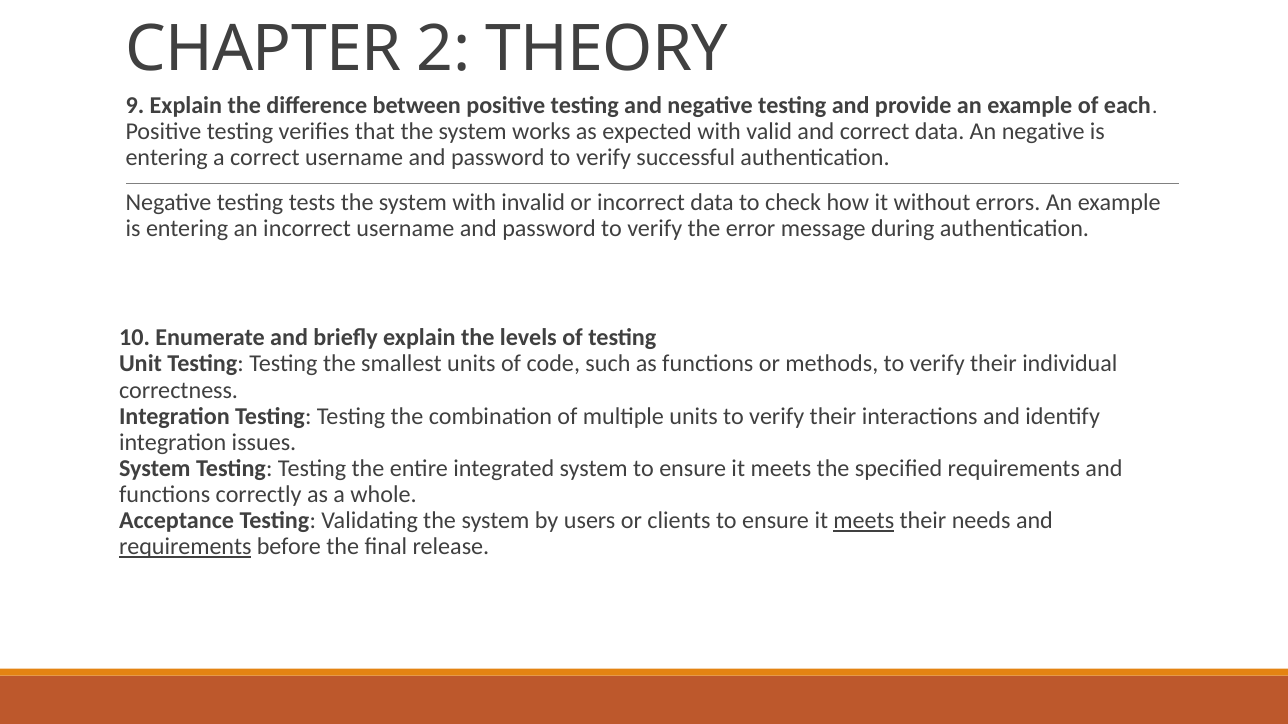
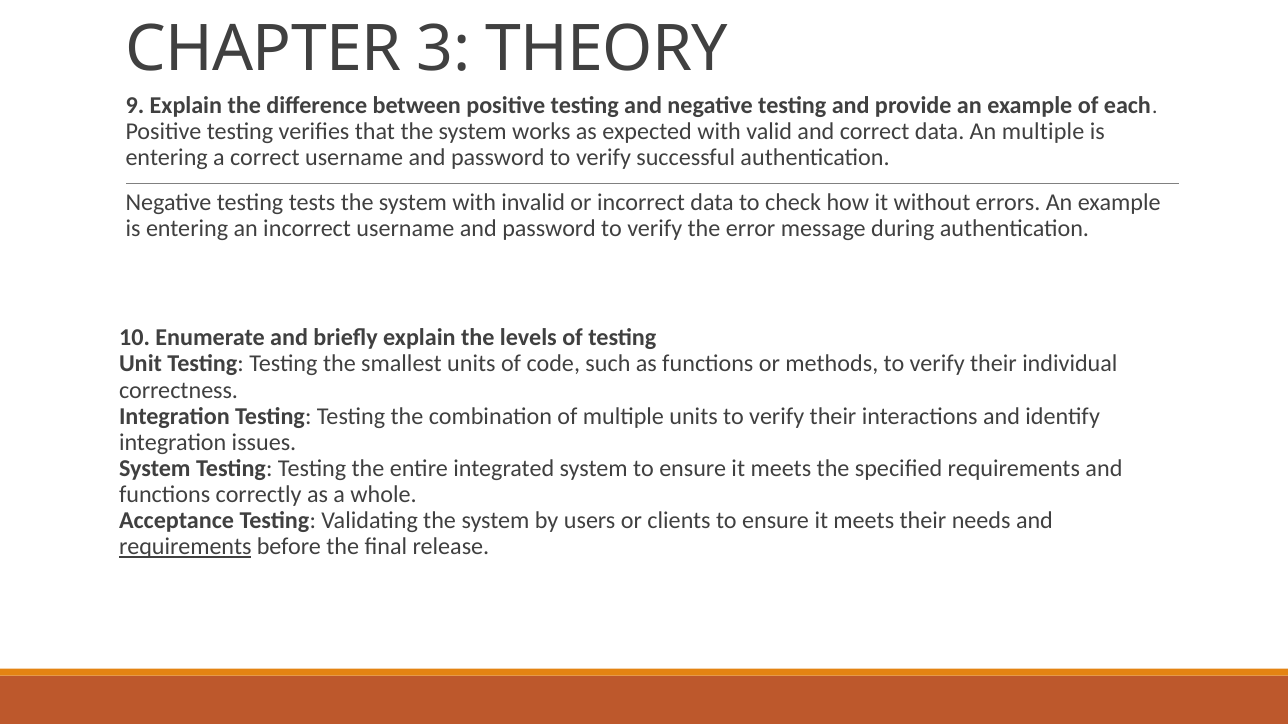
2: 2 -> 3 (444, 49)
An negative: negative -> multiple (1043, 131)
meets underline: present -> none (864, 521)
